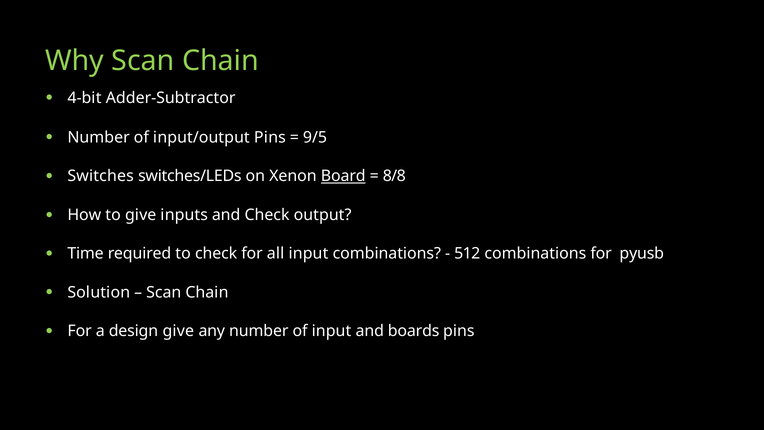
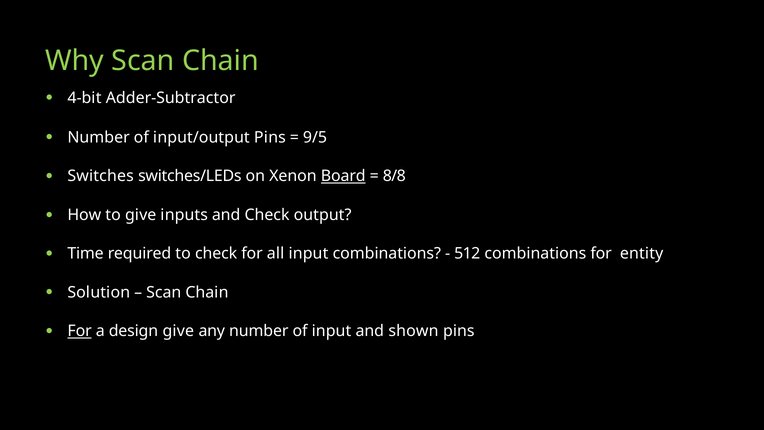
pyusb: pyusb -> entity (642, 253)
For underline: none -> present (80, 331)
boards: boards -> shown (413, 331)
